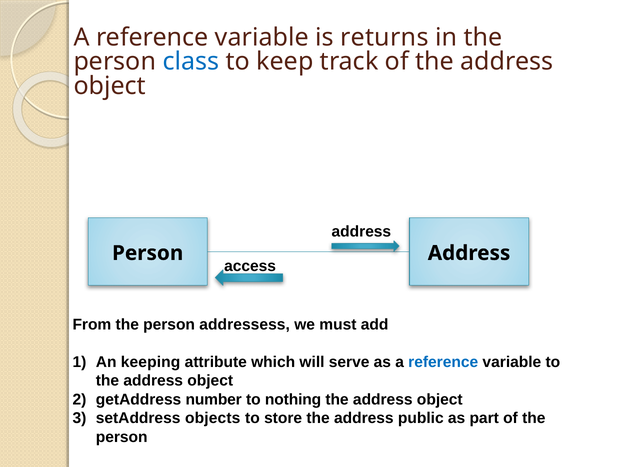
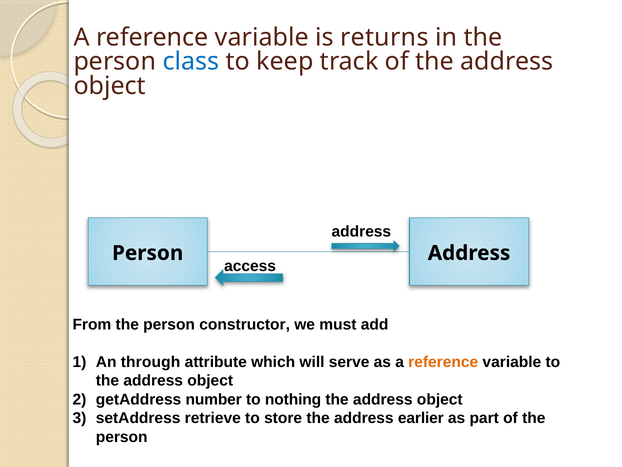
addressess: addressess -> constructor (245, 324)
keeping: keeping -> through (151, 362)
reference colour: blue -> orange (443, 362)
objects: objects -> retrieve (213, 418)
public: public -> earlier (421, 418)
